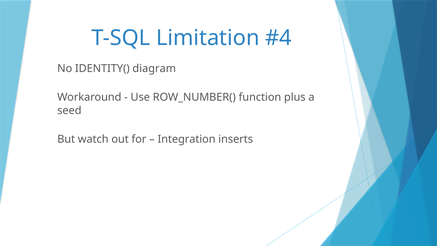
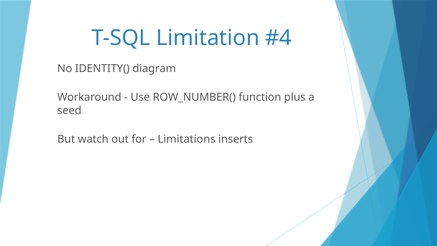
Integration: Integration -> Limitations (187, 139)
